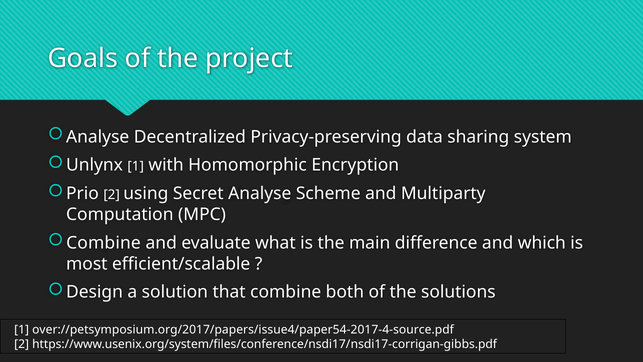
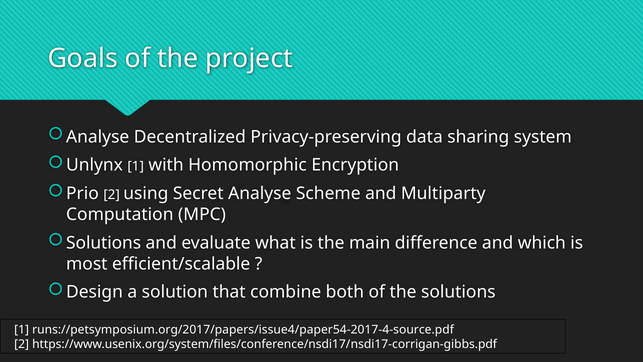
Combine: Combine -> Solutions (104, 243)
over://petsymposium.org/2017/papers/issue4/paper54-2017-4-source.pdf: over://petsymposium.org/2017/papers/issue4/paper54-2017-4-source.pdf -> runs://petsymposium.org/2017/papers/issue4/paper54-2017-4-source.pdf (243, 329)
